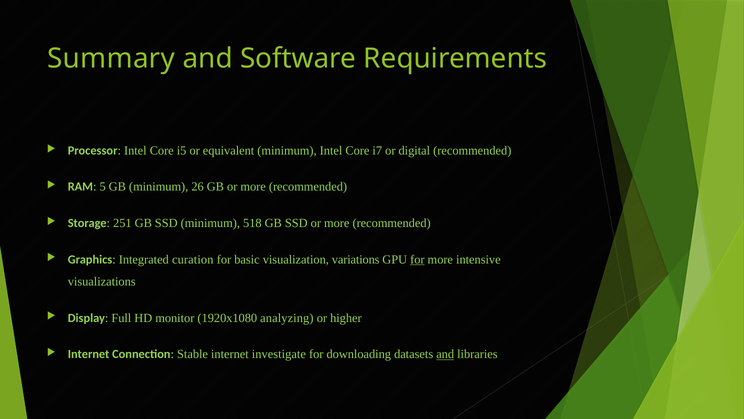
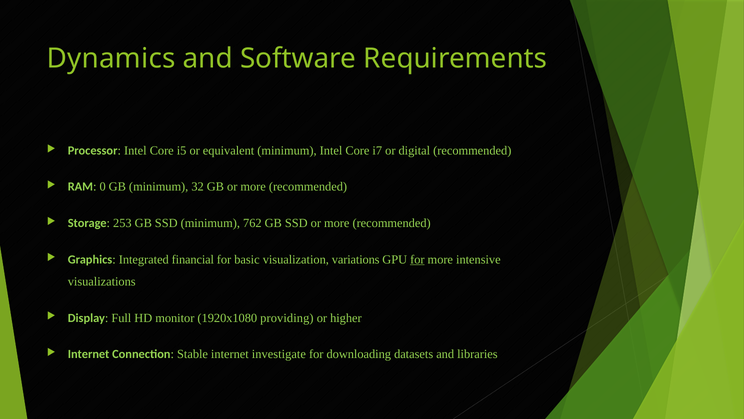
Summary: Summary -> Dynamics (111, 59)
5: 5 -> 0 (103, 187)
26: 26 -> 32 (198, 187)
251: 251 -> 253 (122, 223)
518: 518 -> 762 (252, 223)
curation: curation -> financial (193, 259)
analyzing: analyzing -> providing (287, 318)
and underline: present -> none (445, 354)
